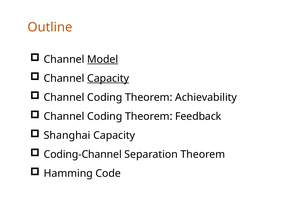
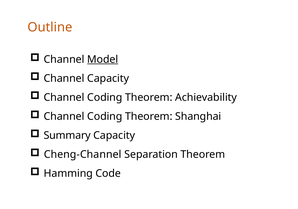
Capacity underline: present -> none (108, 78)
Feedback: Feedback -> Shanghai (198, 116)
Shanghai: Shanghai -> Summary (67, 135)
Coding-Channel: Coding-Channel -> Cheng-Channel (83, 154)
